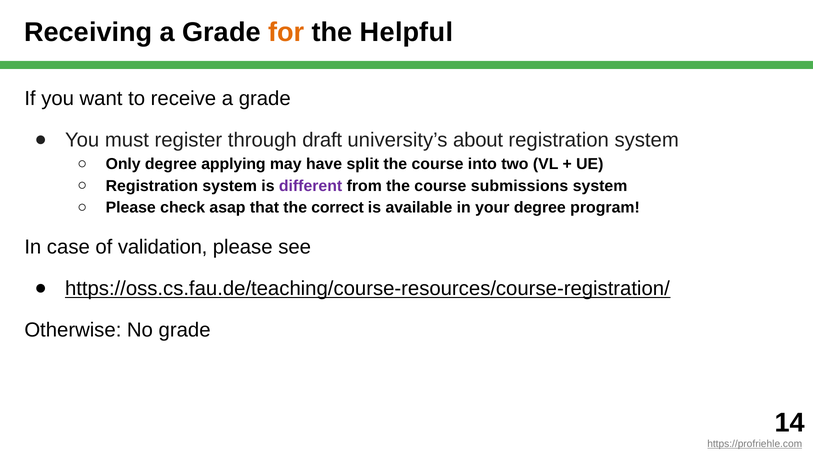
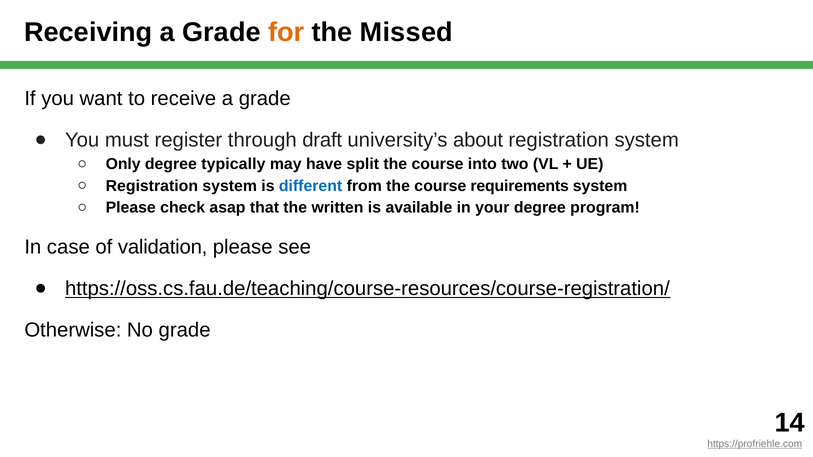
Helpful: Helpful -> Missed (406, 32)
applying: applying -> typically (233, 164)
different colour: purple -> blue (311, 186)
submissions: submissions -> requirements (520, 186)
correct: correct -> written (337, 208)
